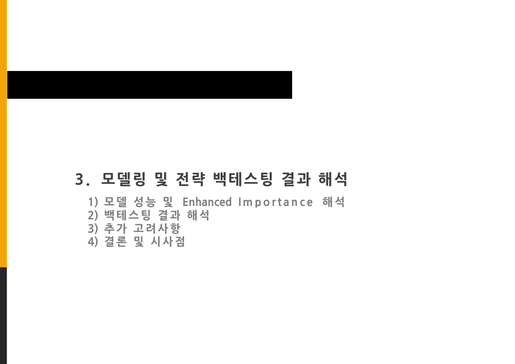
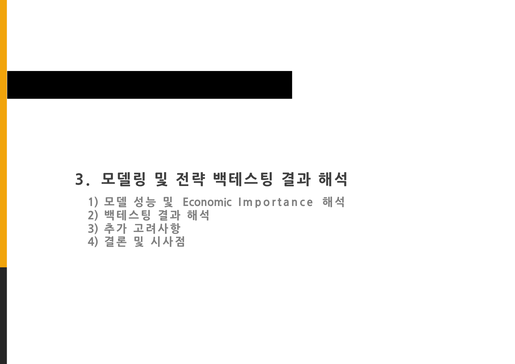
Enhanced: Enhanced -> Economic (207, 203)
